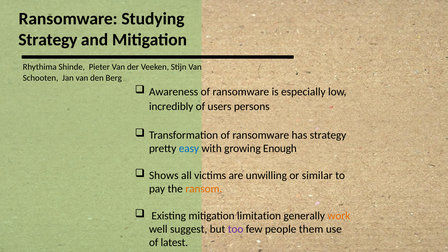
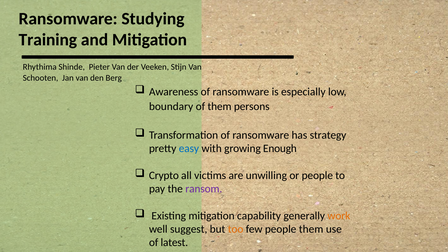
Strategy: Strategy -> Training (48, 40)
incredibly: incredibly -> boundary (171, 106)
of users: users -> them (219, 106)
Shows: Shows -> Crypto (164, 175)
or similar: similar -> people (317, 175)
ransom colour: orange -> purple (204, 189)
limitation: limitation -> capability (259, 216)
too colour: purple -> orange (236, 229)
